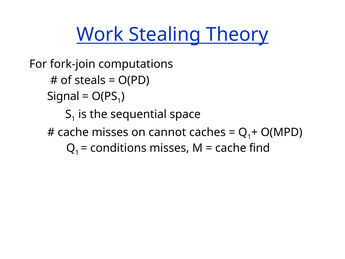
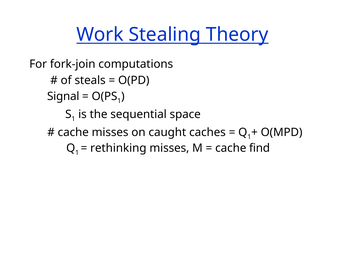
cannot: cannot -> caught (167, 132)
conditions: conditions -> rethinking (118, 148)
